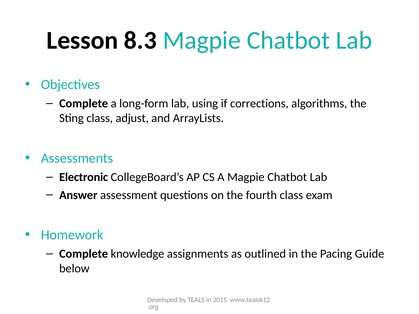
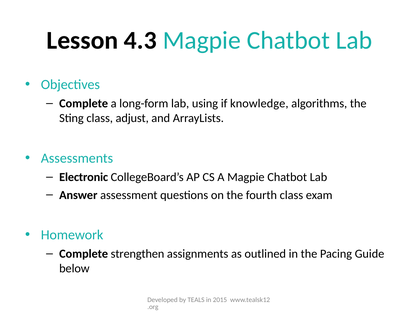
8.3: 8.3 -> 4.3 (140, 41)
corrections: corrections -> knowledge (259, 104)
knowledge: knowledge -> strengthen (138, 254)
